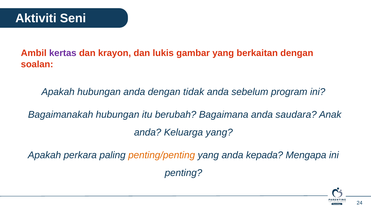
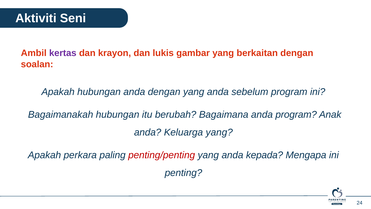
dengan tidak: tidak -> yang (194, 92)
anda saudara: saudara -> program (296, 115)
penting/penting colour: orange -> red (162, 155)
